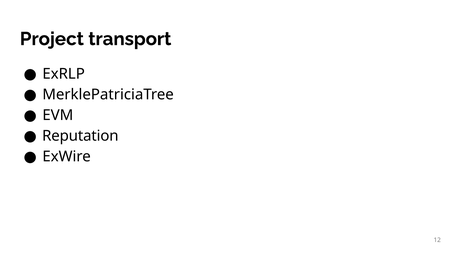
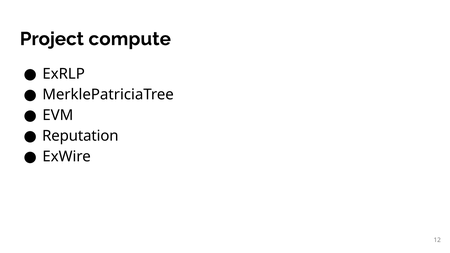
transport: transport -> compute (130, 39)
